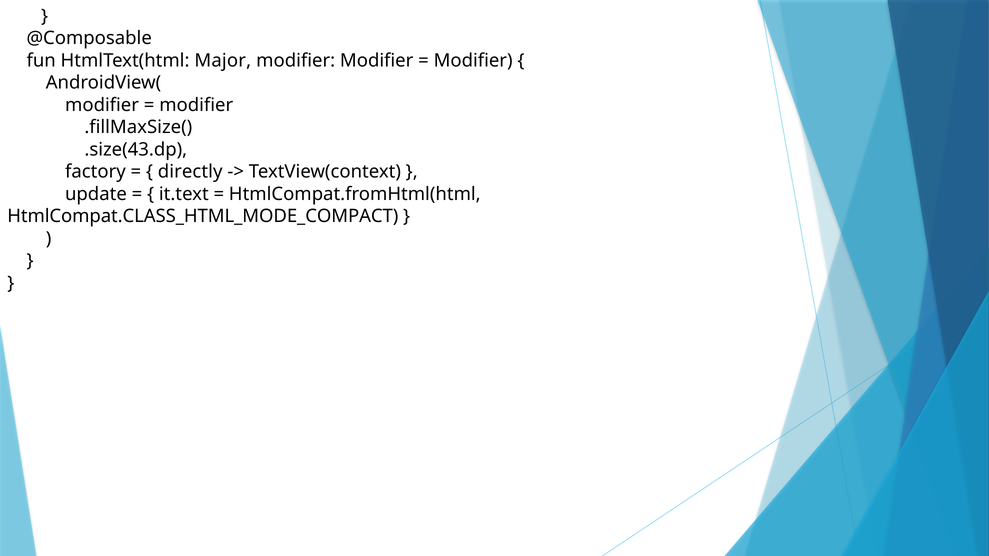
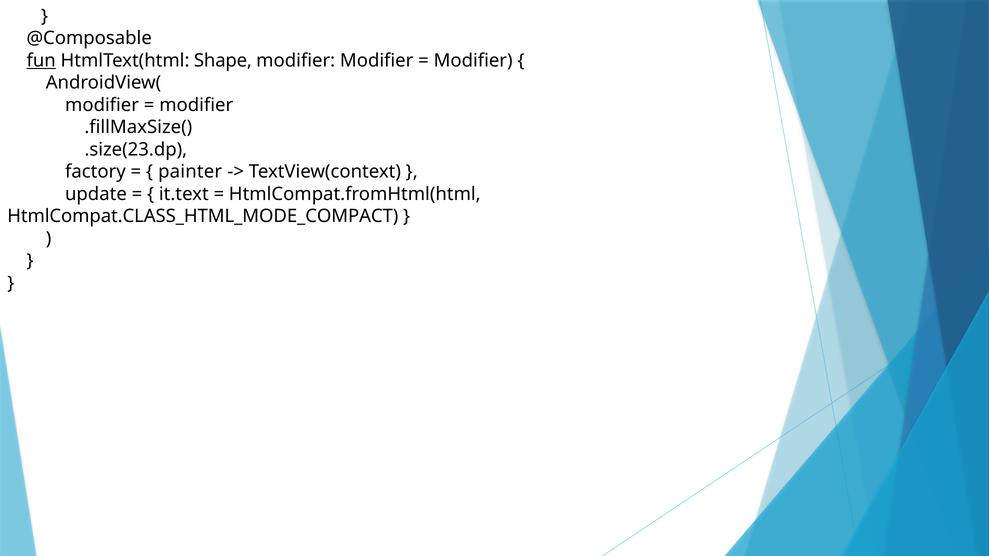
fun underline: none -> present (41, 61)
Major: Major -> Shape (223, 61)
.size(43.dp: .size(43.dp -> .size(23.dp (136, 150)
directly: directly -> painter (190, 172)
